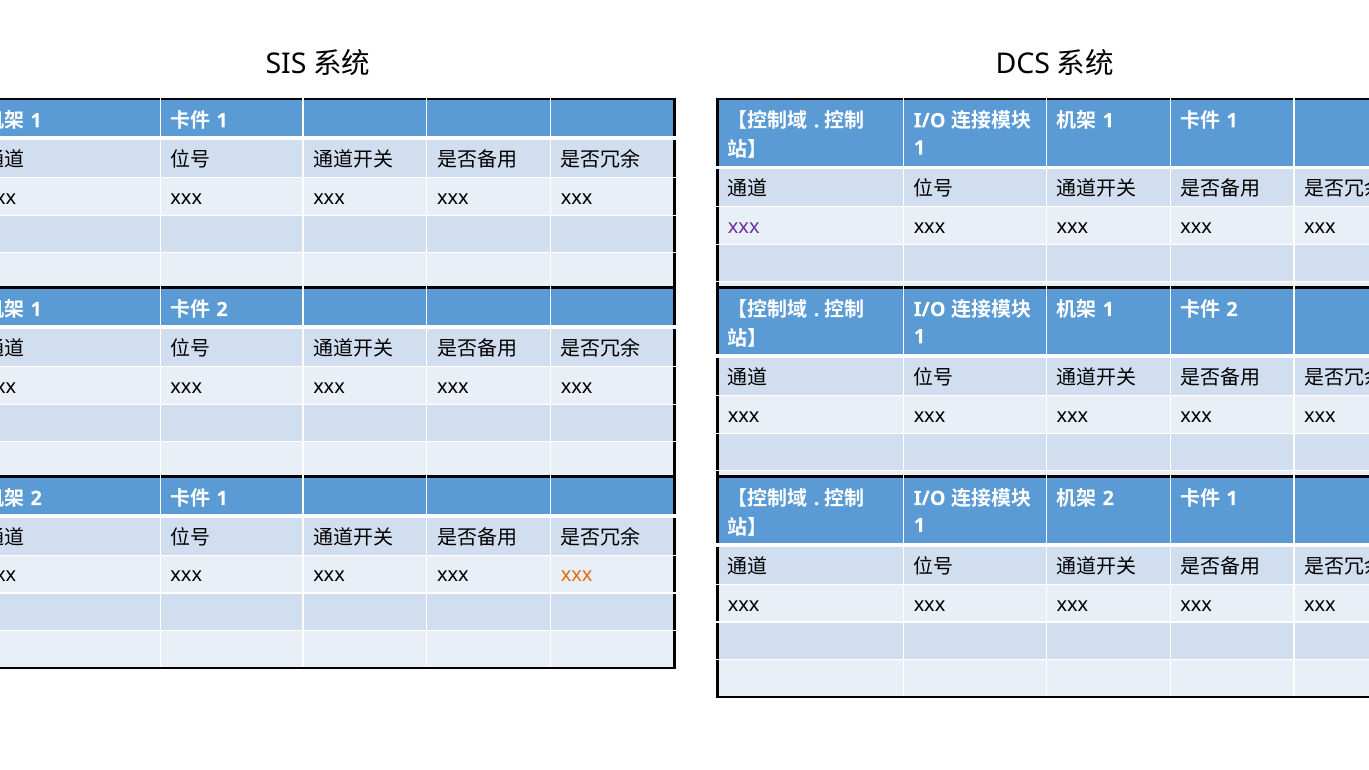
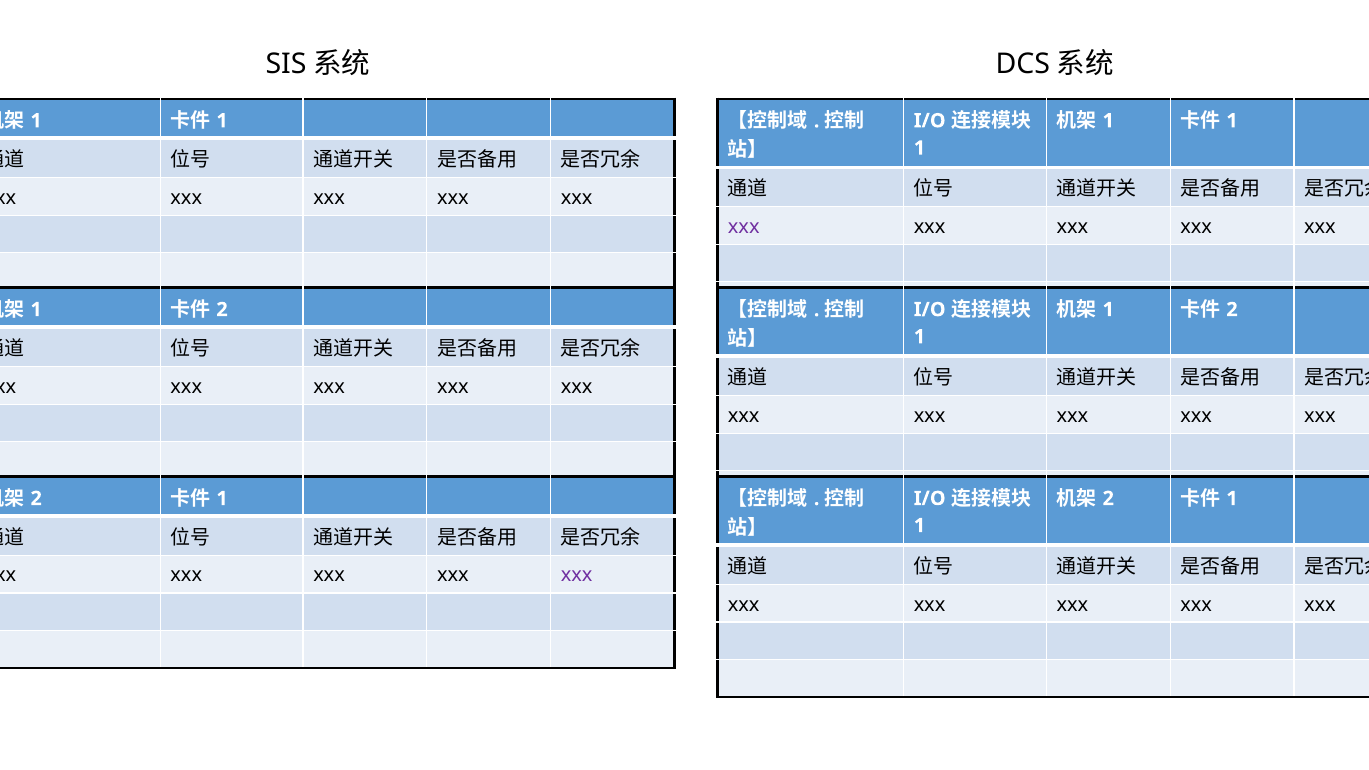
xxx colour: orange -> purple (577, 575)
